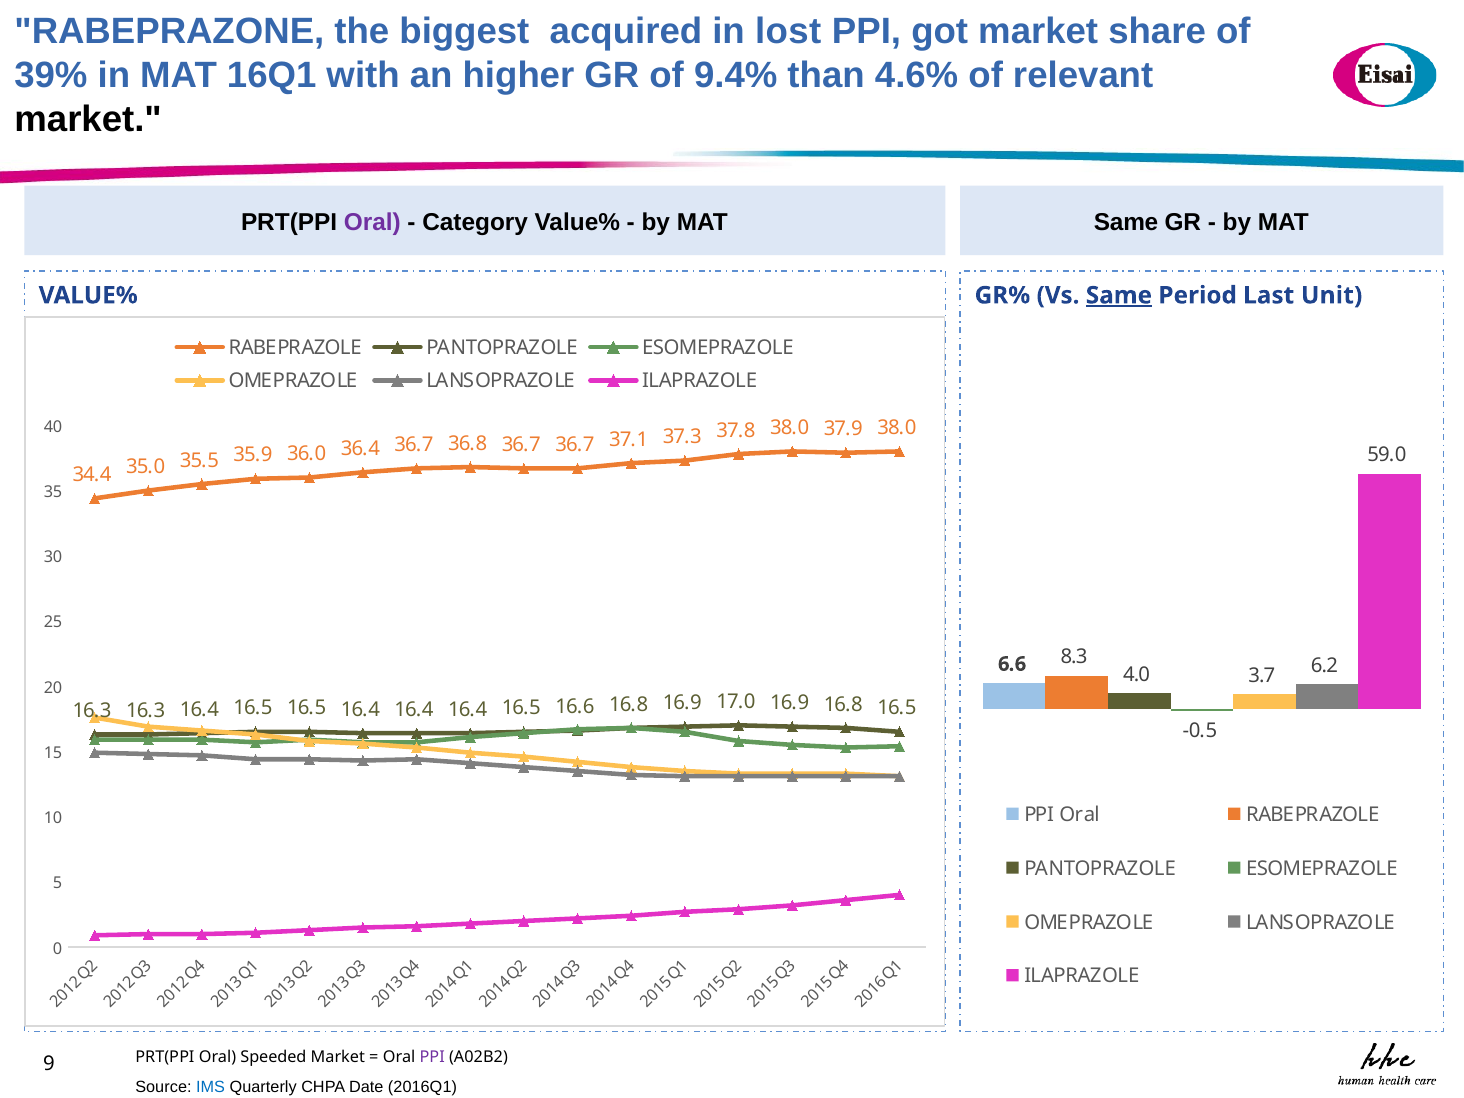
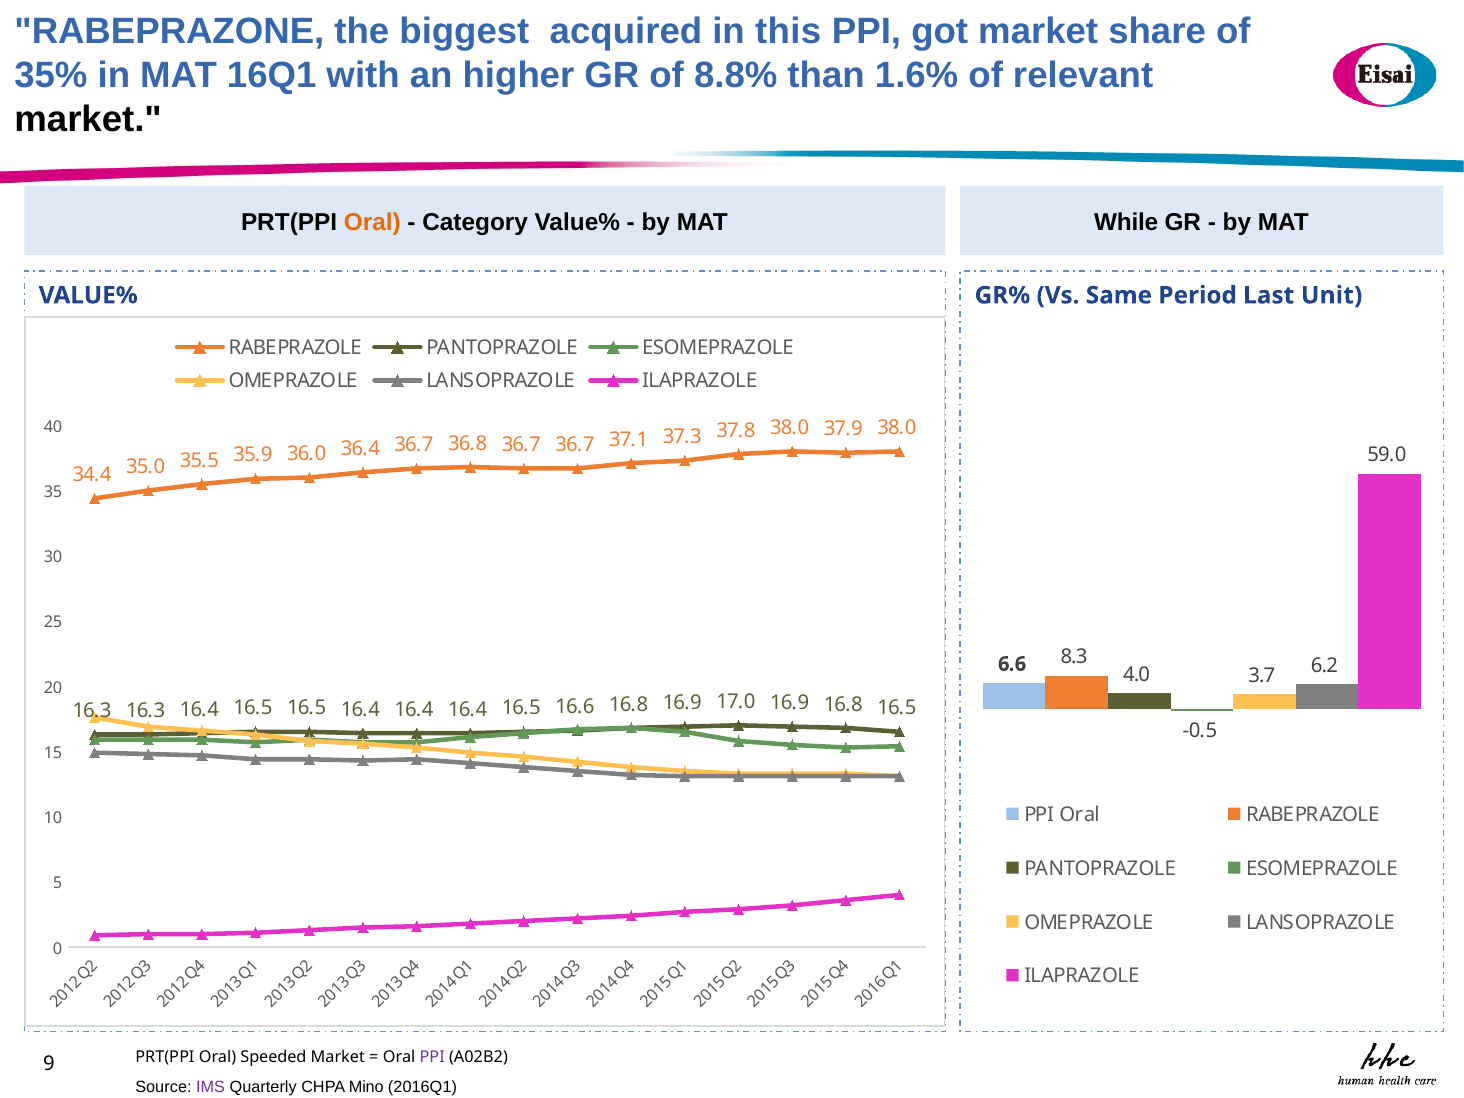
lost: lost -> this (788, 32)
39%: 39% -> 35% (51, 76)
9.4%: 9.4% -> 8.8% (736, 76)
4.6%: 4.6% -> 1.6% (917, 76)
Oral colour: purple -> orange (372, 222)
MAT Same: Same -> While (1126, 222)
Same underline: present -> none (1119, 295)
IMS colour: blue -> purple (210, 1087)
Date: Date -> Mino (366, 1087)
